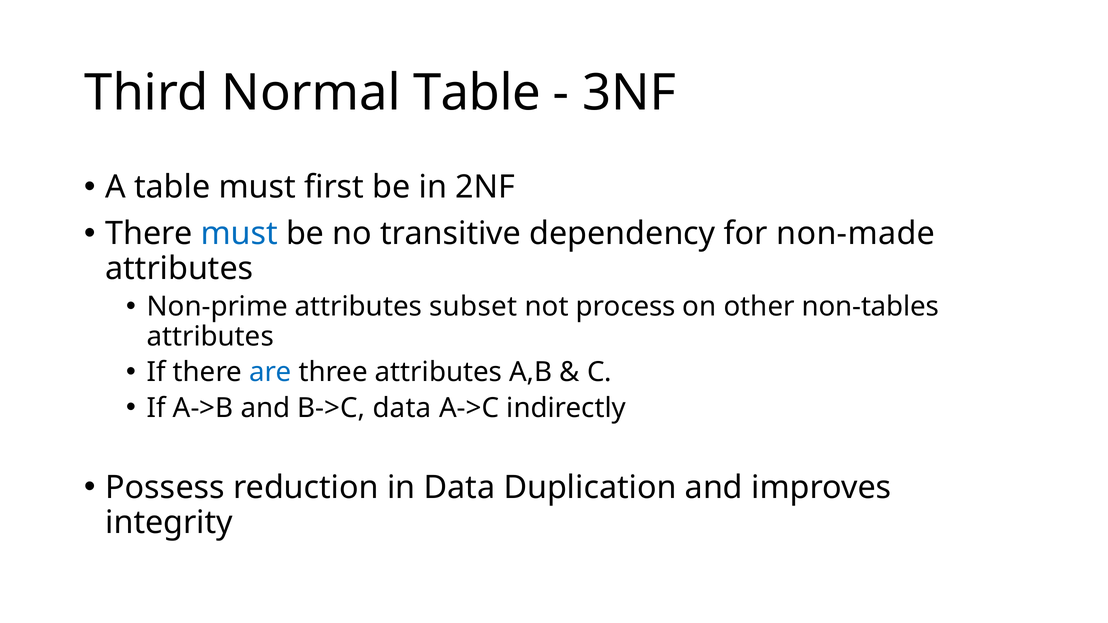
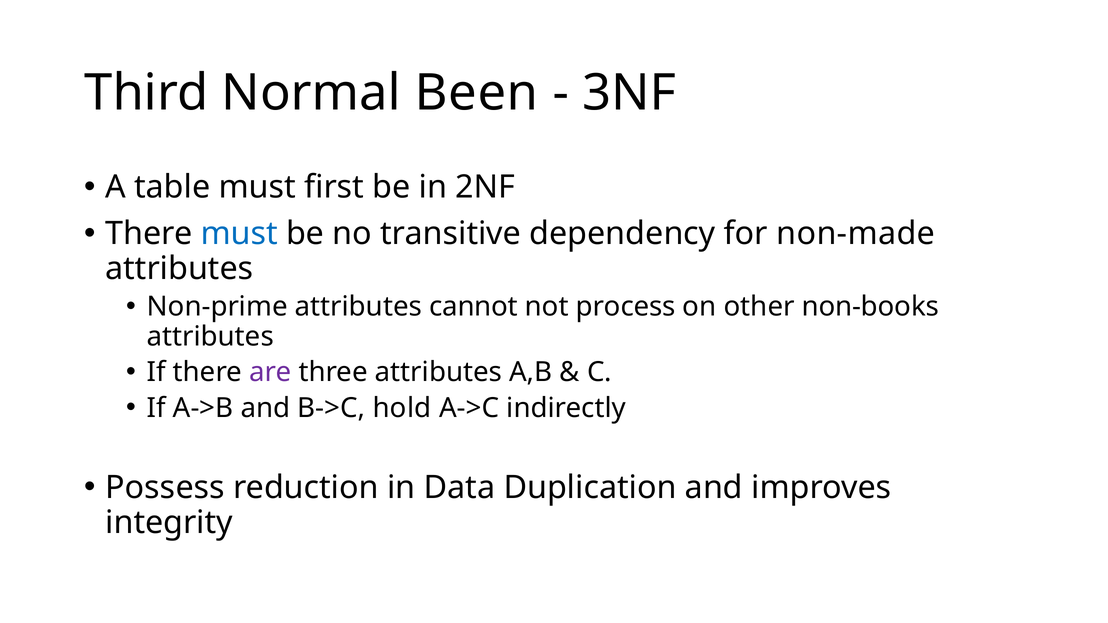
Normal Table: Table -> Been (477, 93)
subset: subset -> cannot (474, 307)
non-tables: non-tables -> non-books (870, 307)
are colour: blue -> purple (270, 372)
B->C data: data -> hold (402, 408)
